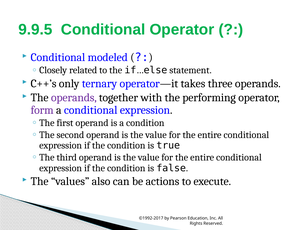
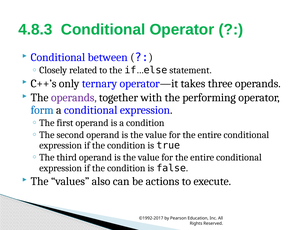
9.9.5: 9.9.5 -> 4.8.3 (35, 29)
modeled: modeled -> between (108, 57)
form colour: purple -> blue (42, 110)
